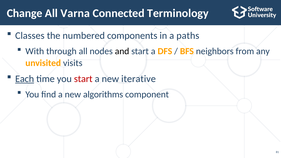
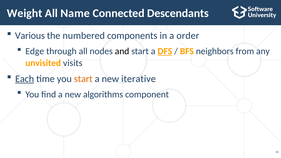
Change: Change -> Weight (25, 13)
Varna: Varna -> Name (75, 13)
Terminology: Terminology -> Descendants (178, 13)
Classes: Classes -> Various (30, 36)
paths: paths -> order (188, 36)
With: With -> Edge (35, 51)
DFS underline: none -> present (165, 51)
start colour: red -> orange (83, 79)
